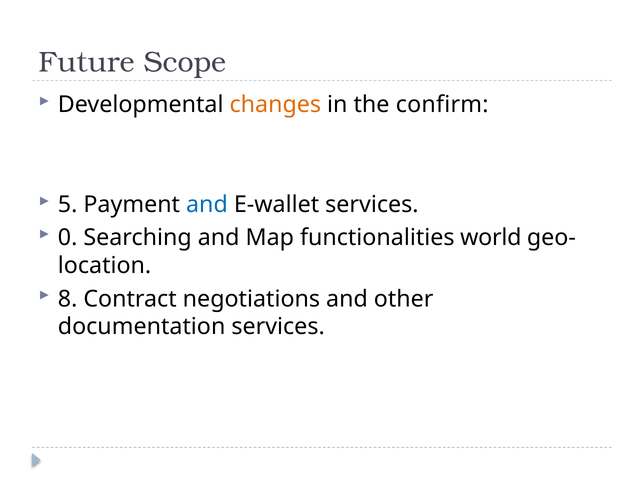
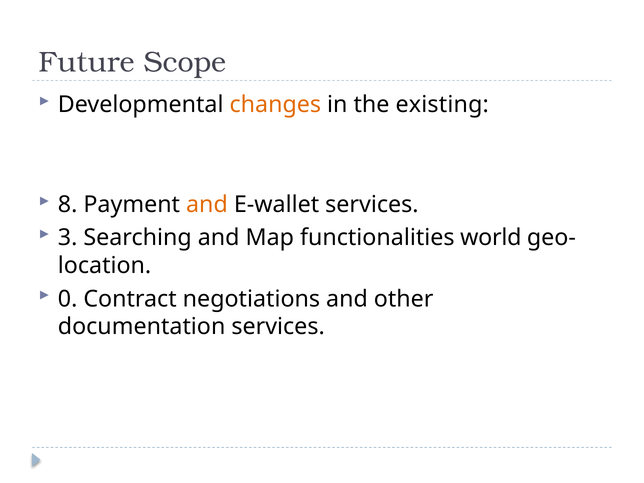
confirm: confirm -> existing (442, 105)
5: 5 -> 8 (68, 204)
and colour: blue -> orange (207, 204)
0: 0 -> 3 (68, 238)
8: 8 -> 0 (68, 299)
